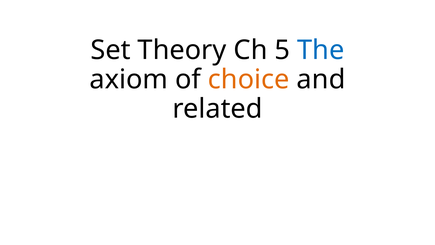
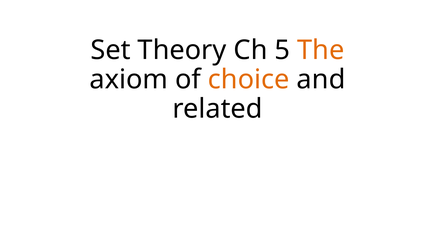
The colour: blue -> orange (321, 50)
